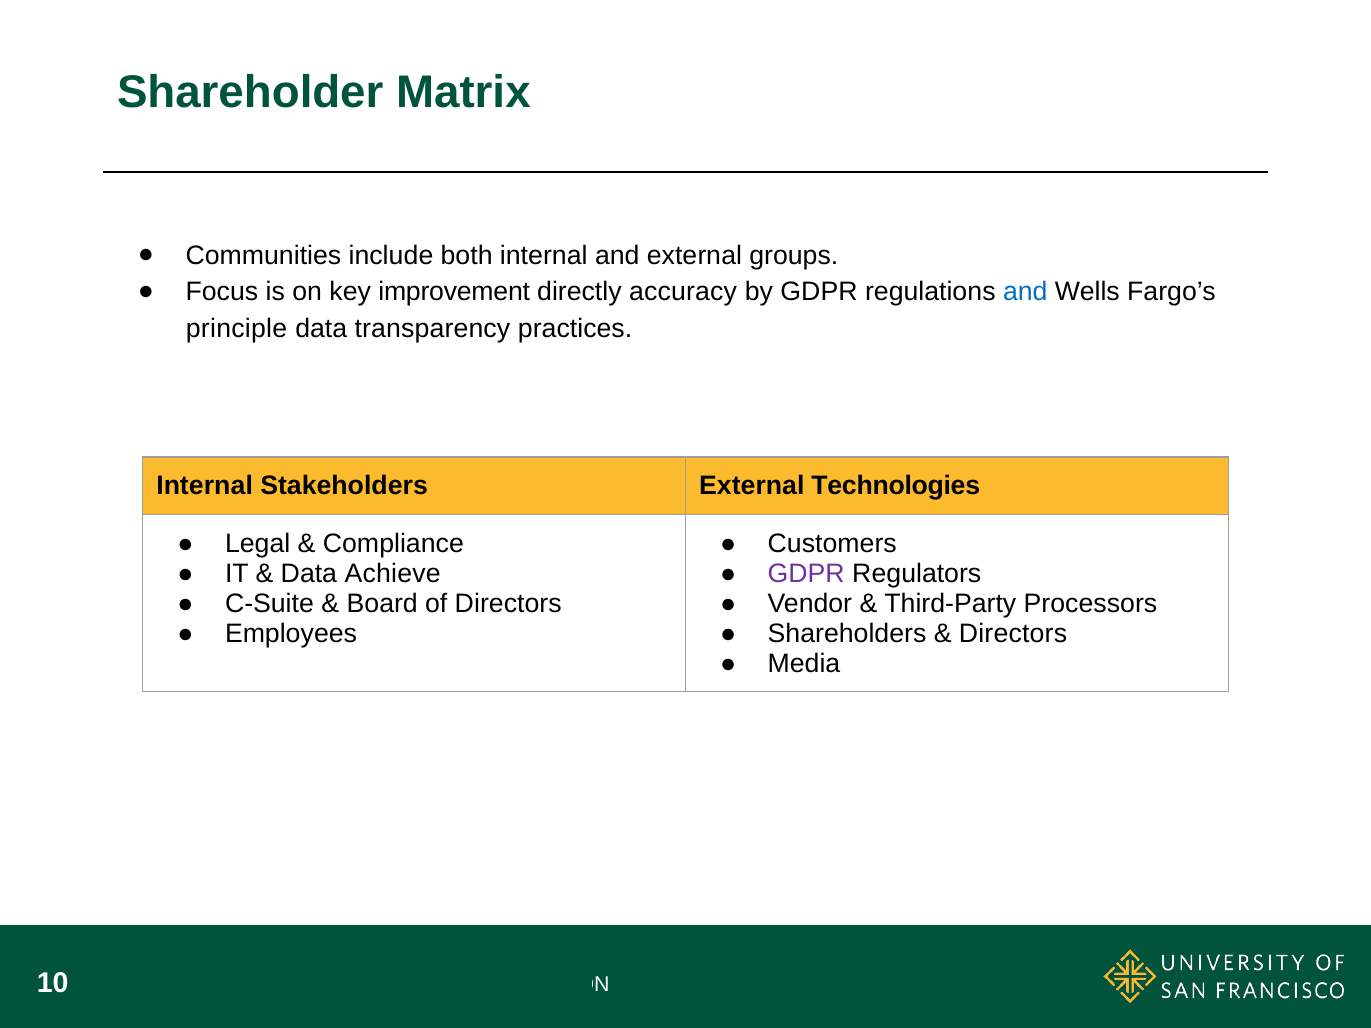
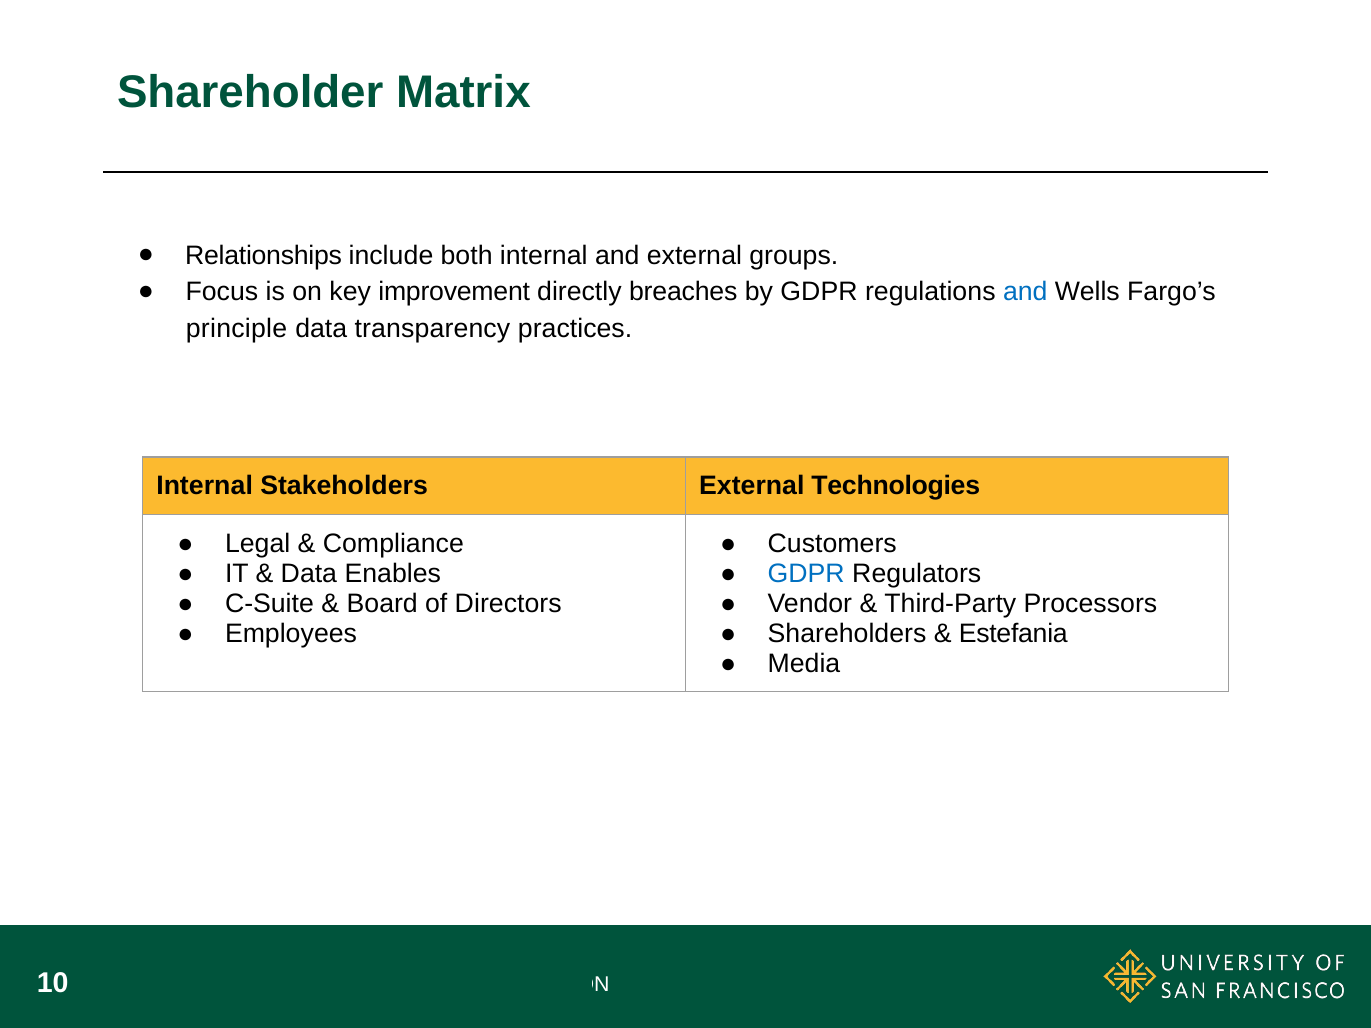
Communities: Communities -> Relationships (264, 255)
accuracy: accuracy -> breaches (683, 292)
Achieve: Achieve -> Enables (393, 573)
GDPR colour: purple -> blue (806, 573)
Directors: Directors -> Estefania (1013, 633)
